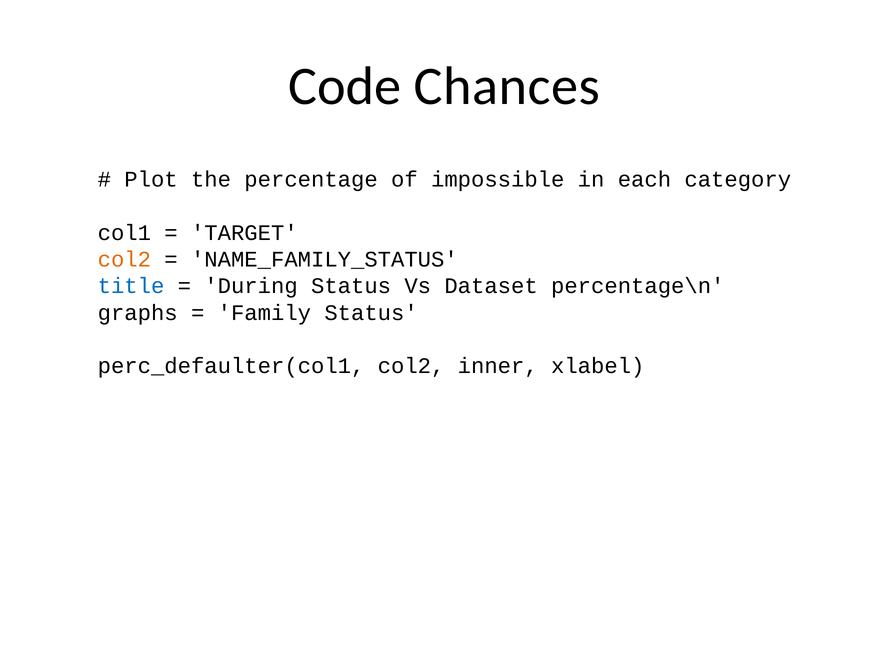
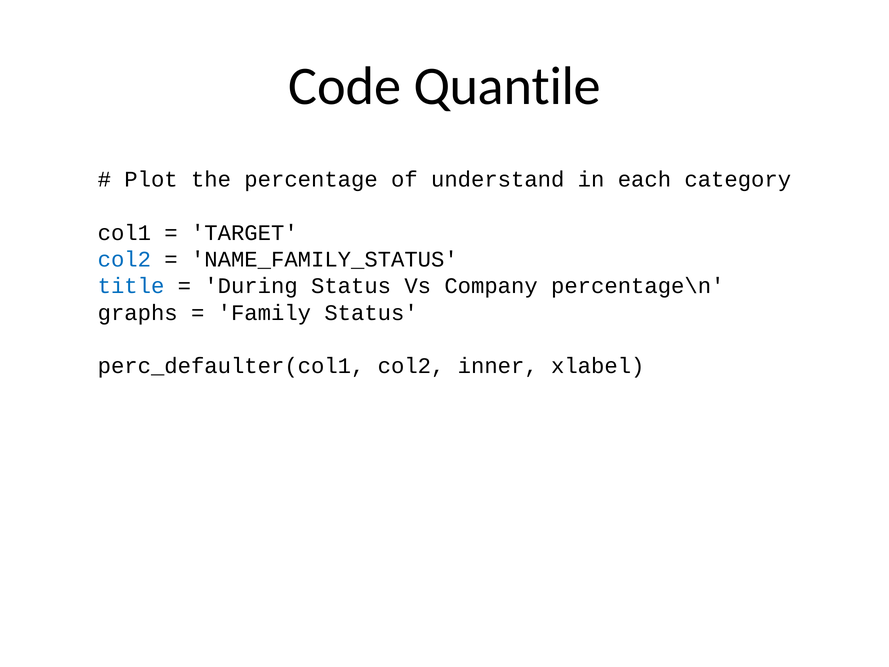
Chances: Chances -> Quantile (507, 86)
impossible: impossible -> understand (498, 179)
col2 colour: orange -> blue (124, 259)
Dataset: Dataset -> Company (491, 286)
